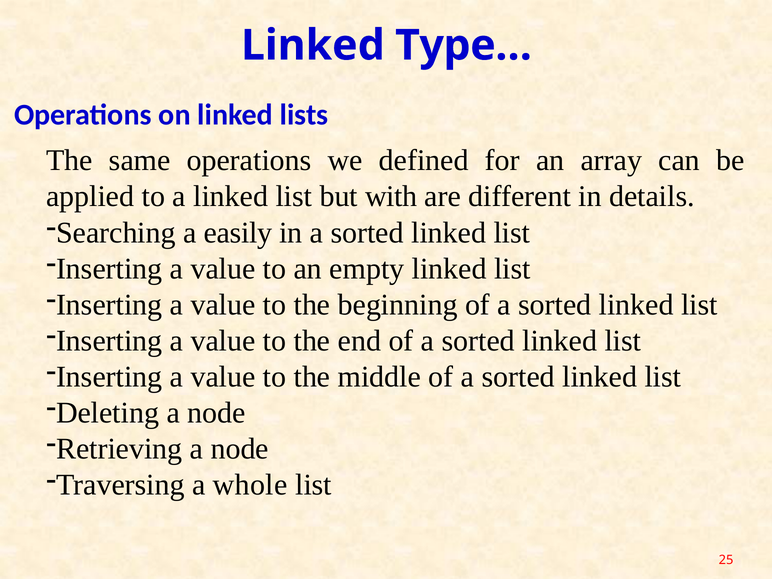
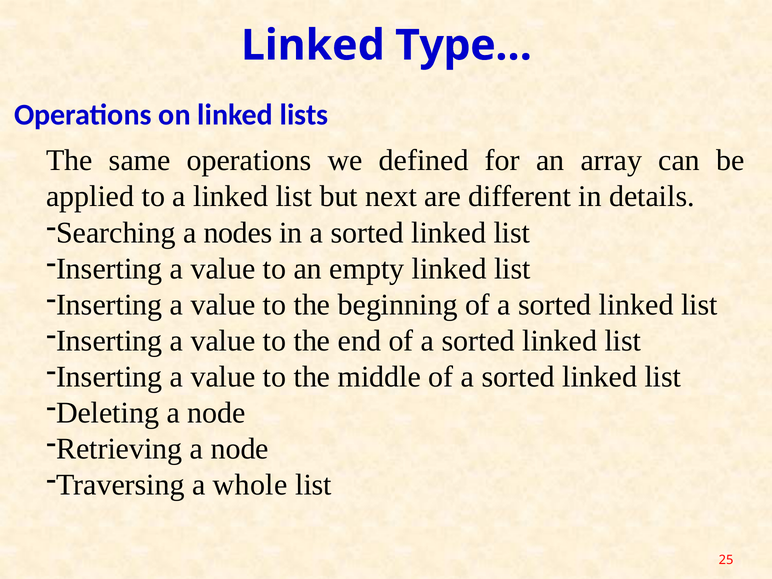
with: with -> next (391, 197)
easily: easily -> nodes (238, 233)
